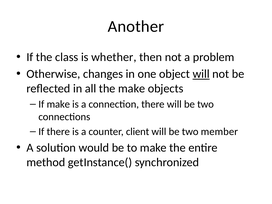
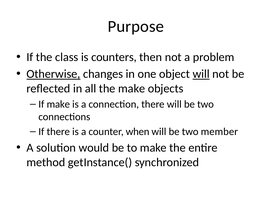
Another: Another -> Purpose (136, 26)
whether: whether -> counters (114, 57)
Otherwise underline: none -> present (53, 74)
client: client -> when (138, 132)
